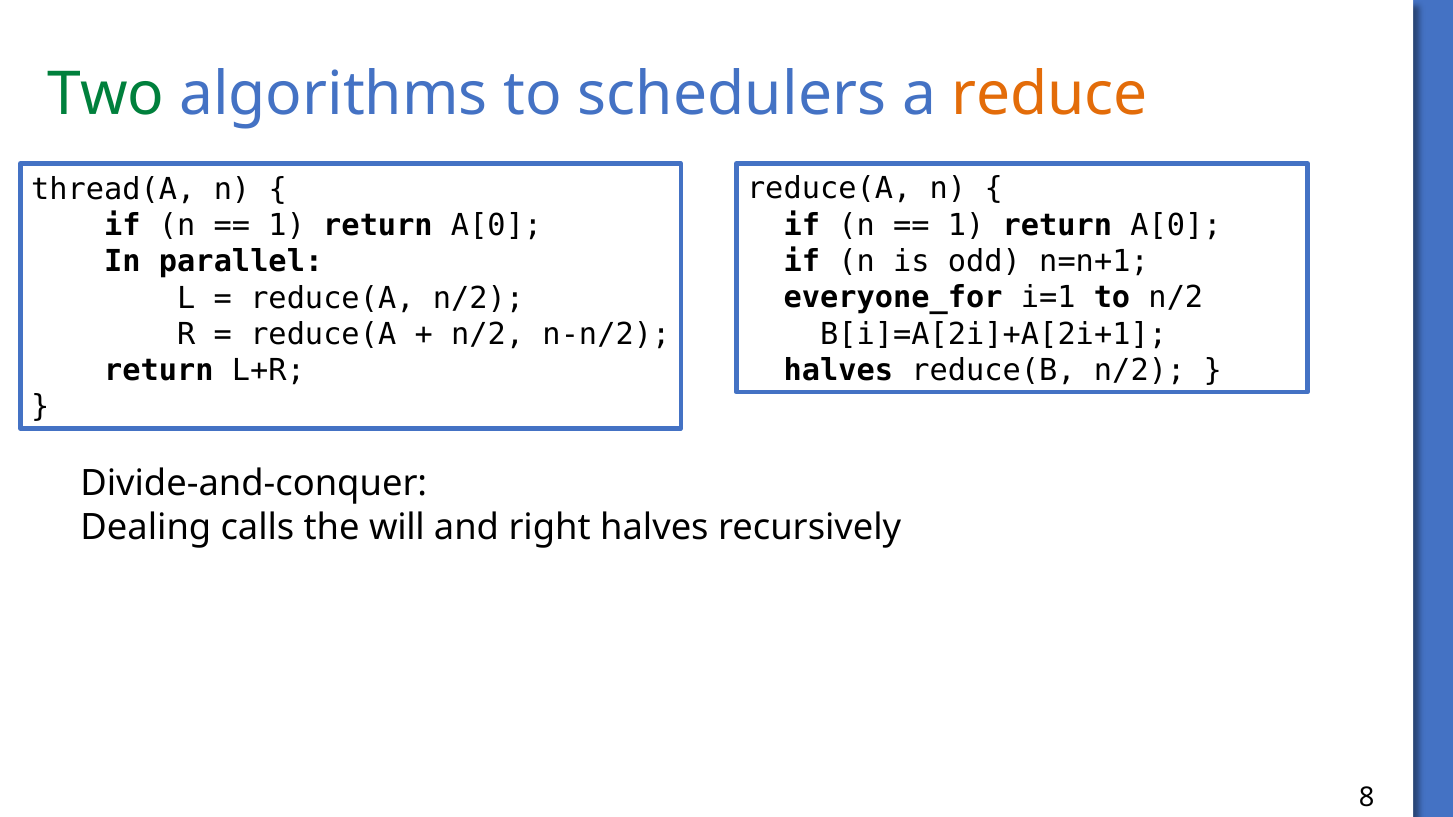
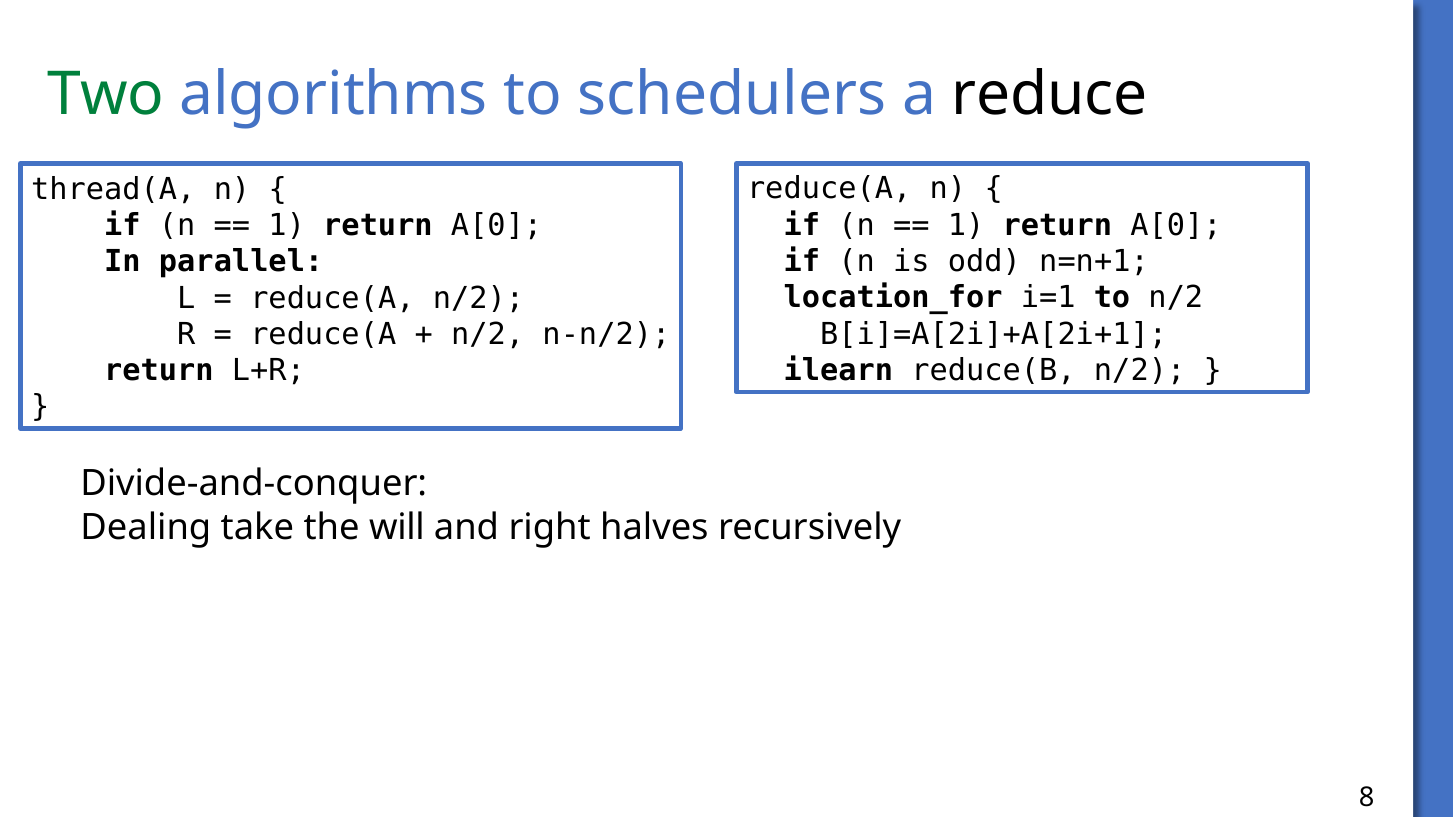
reduce colour: orange -> black (1050, 95)
everyone_for: everyone_for -> location_for (893, 298)
halves: halves -> ilearn (838, 371)
calls: calls -> take (257, 527)
